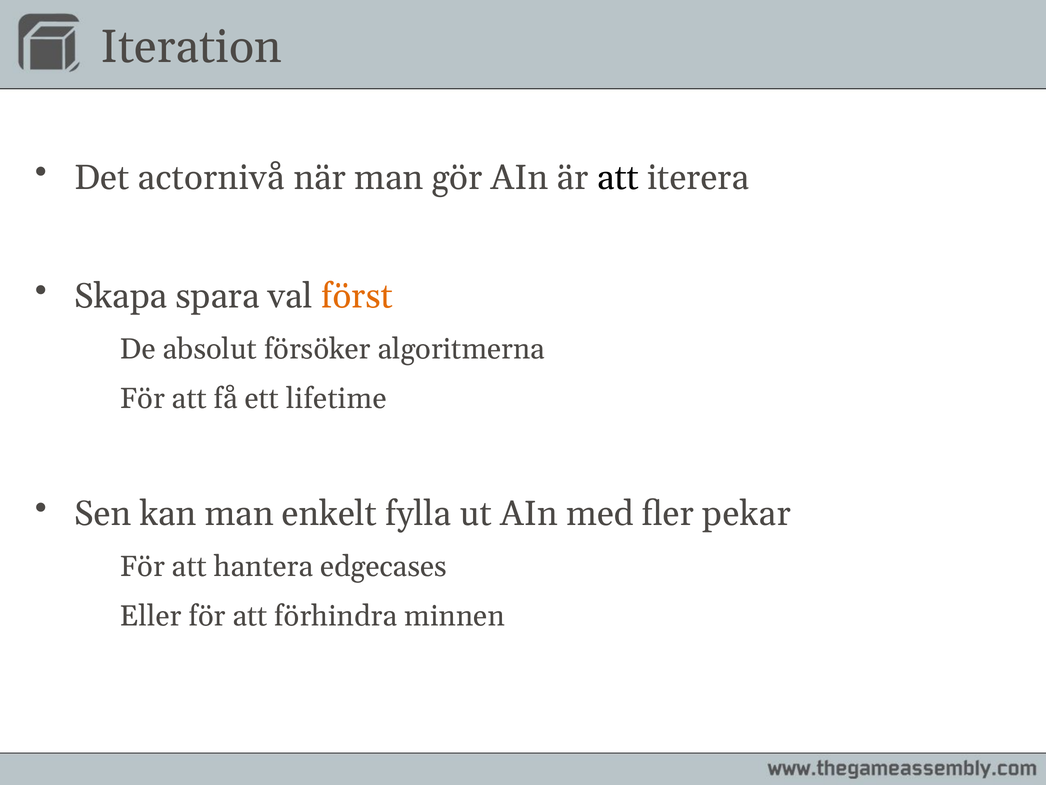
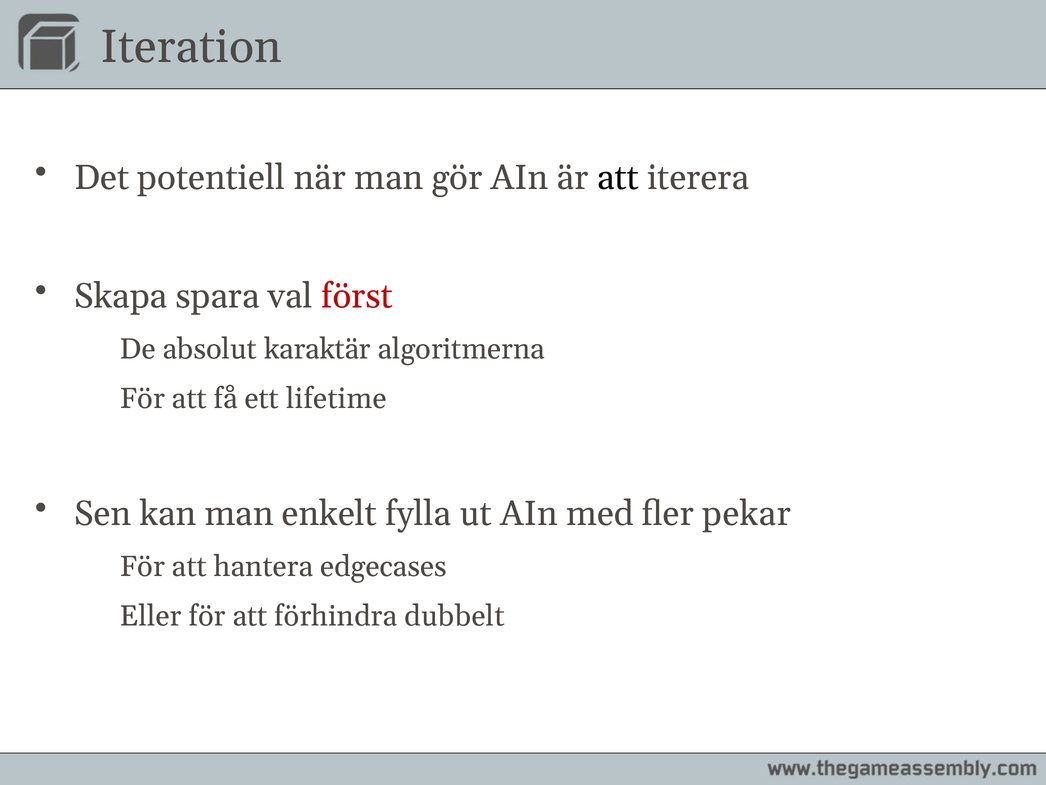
actornivå: actornivå -> potentiell (211, 178)
först colour: orange -> red (357, 296)
försöker: försöker -> karaktär (317, 349)
minnen: minnen -> dubbelt (455, 616)
